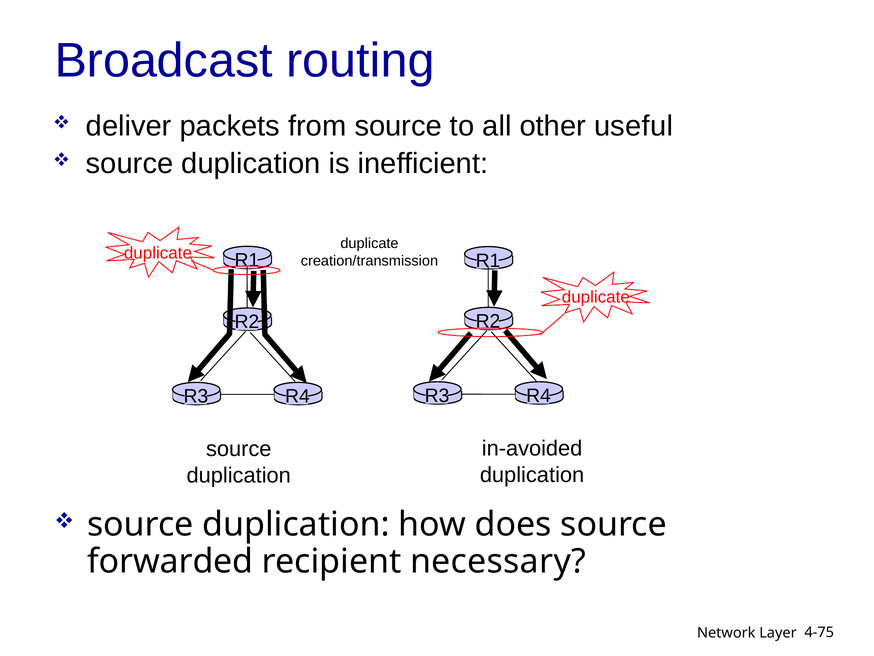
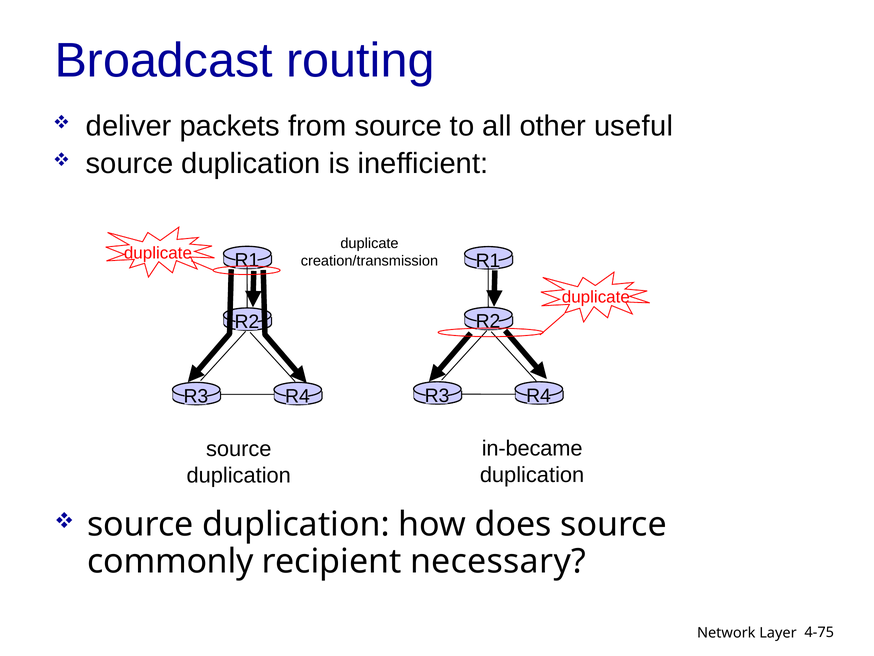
in-avoided: in-avoided -> in-became (532, 448)
forwarded: forwarded -> commonly (170, 561)
